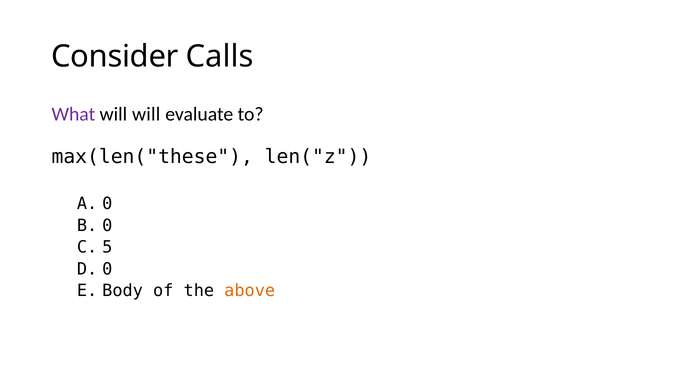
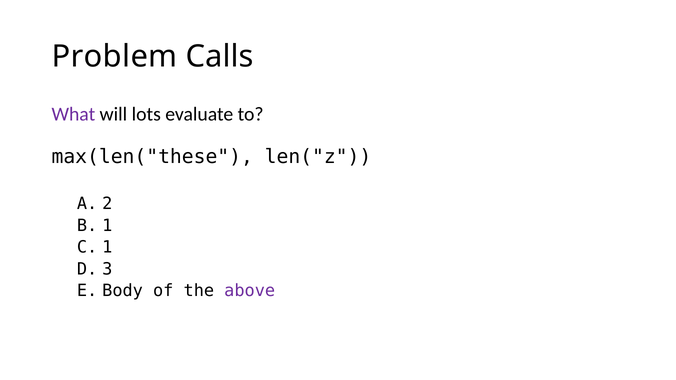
Consider: Consider -> Problem (115, 57)
will will: will -> lots (146, 114)
0: 0 -> 2 (107, 204)
0: 0 -> 1 (107, 226)
5: 5 -> 1 (107, 247)
0: 0 -> 3 (107, 269)
above colour: orange -> purple (250, 291)
